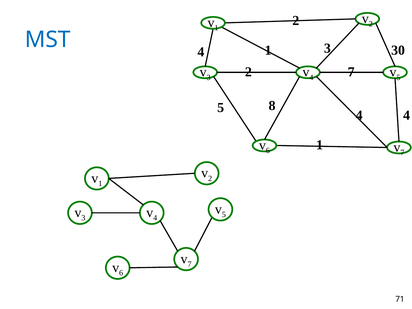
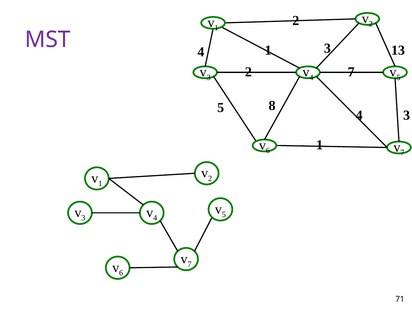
MST colour: blue -> purple (48, 40)
30: 30 -> 13 (398, 50)
4 4: 4 -> 3 (407, 115)
